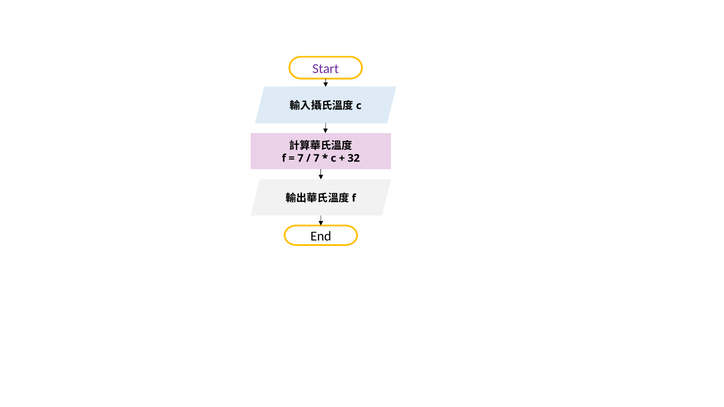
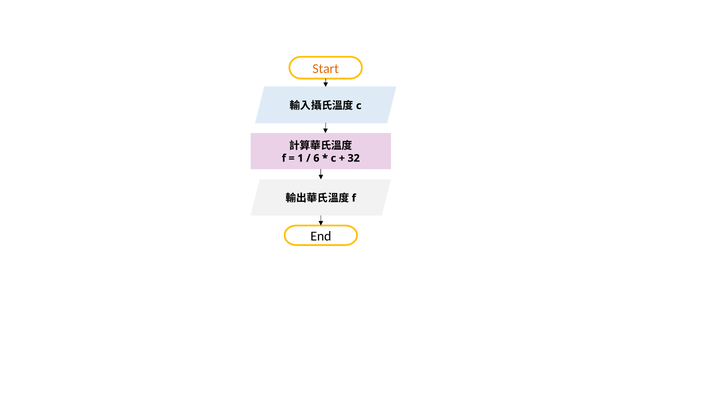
Start colour: purple -> orange (326, 69)
7: 7 -> 1 (300, 158)
7: 7 -> 6 (316, 158)
